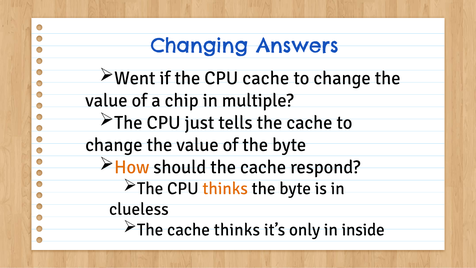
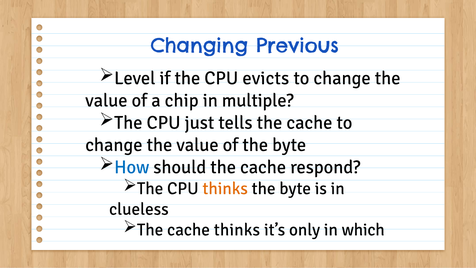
Answers: Answers -> Previous (298, 46)
Went: Went -> Level (135, 78)
CPU cache: cache -> evicts (266, 78)
How colour: orange -> blue (132, 167)
inside: inside -> which (363, 229)
